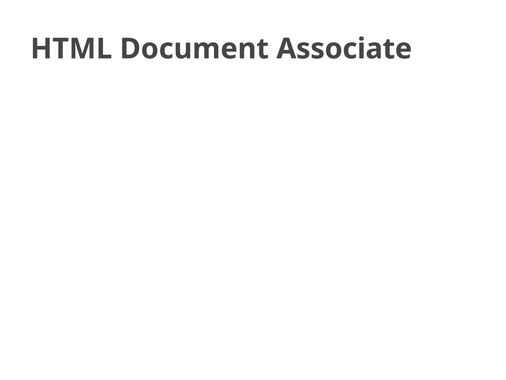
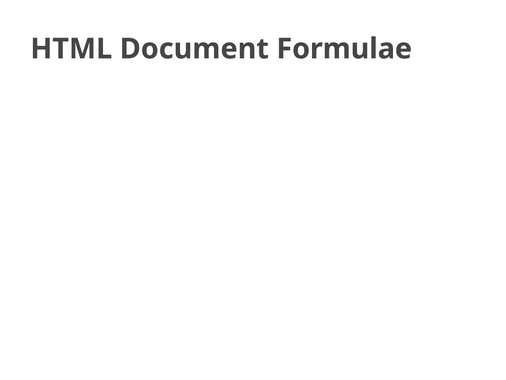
Associate: Associate -> Formulae (344, 49)
